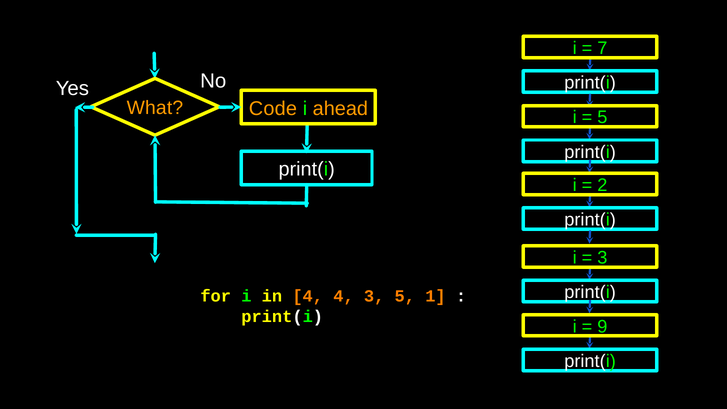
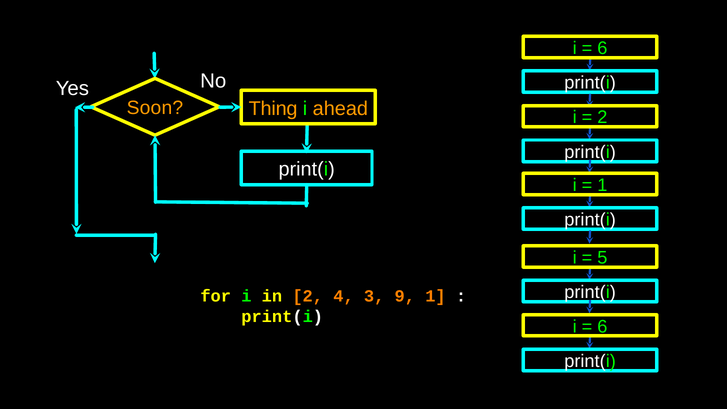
7: 7 -> 6 (602, 48)
What: What -> Soon (155, 108)
Code: Code -> Thing (273, 108)
5: 5 -> 2 (602, 117)
2: 2 -> 1 (602, 185)
3: 3 -> 5 (602, 258)
in 4: 4 -> 2 (308, 296)
3 5: 5 -> 9 (405, 296)
9: 9 -> 6 (602, 326)
